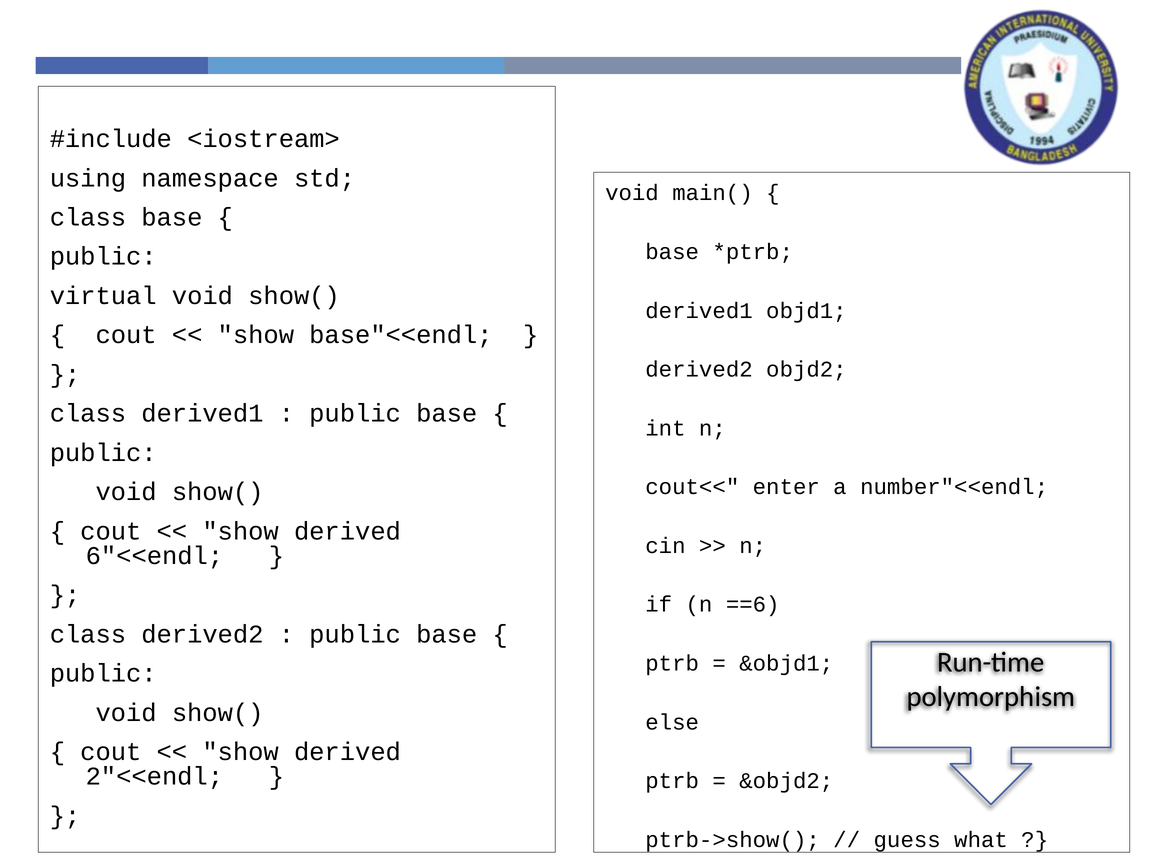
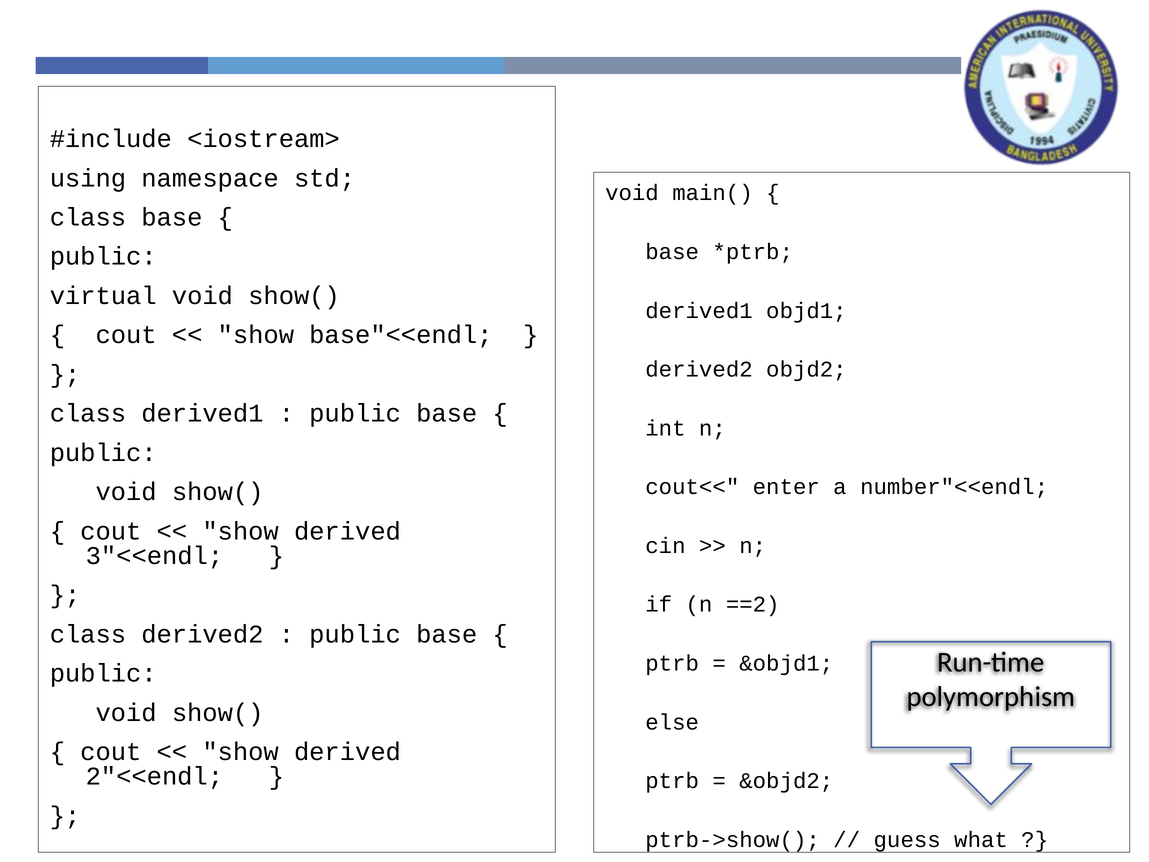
6"<<endl: 6"<<endl -> 3"<<endl (154, 556)
==6: ==6 -> ==2 (753, 604)
